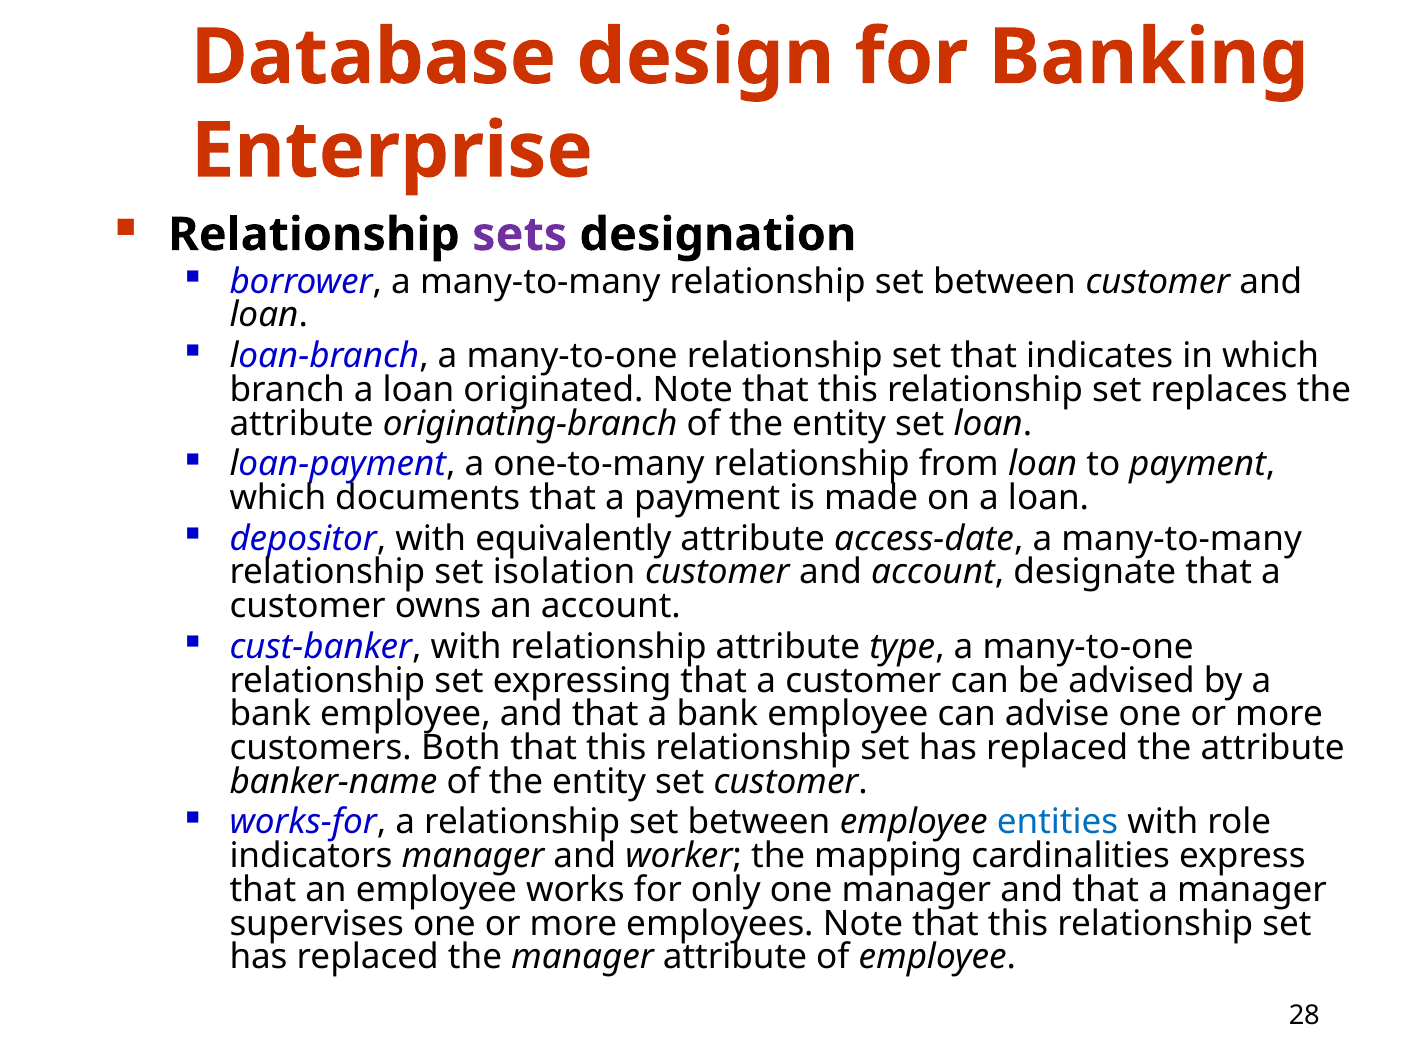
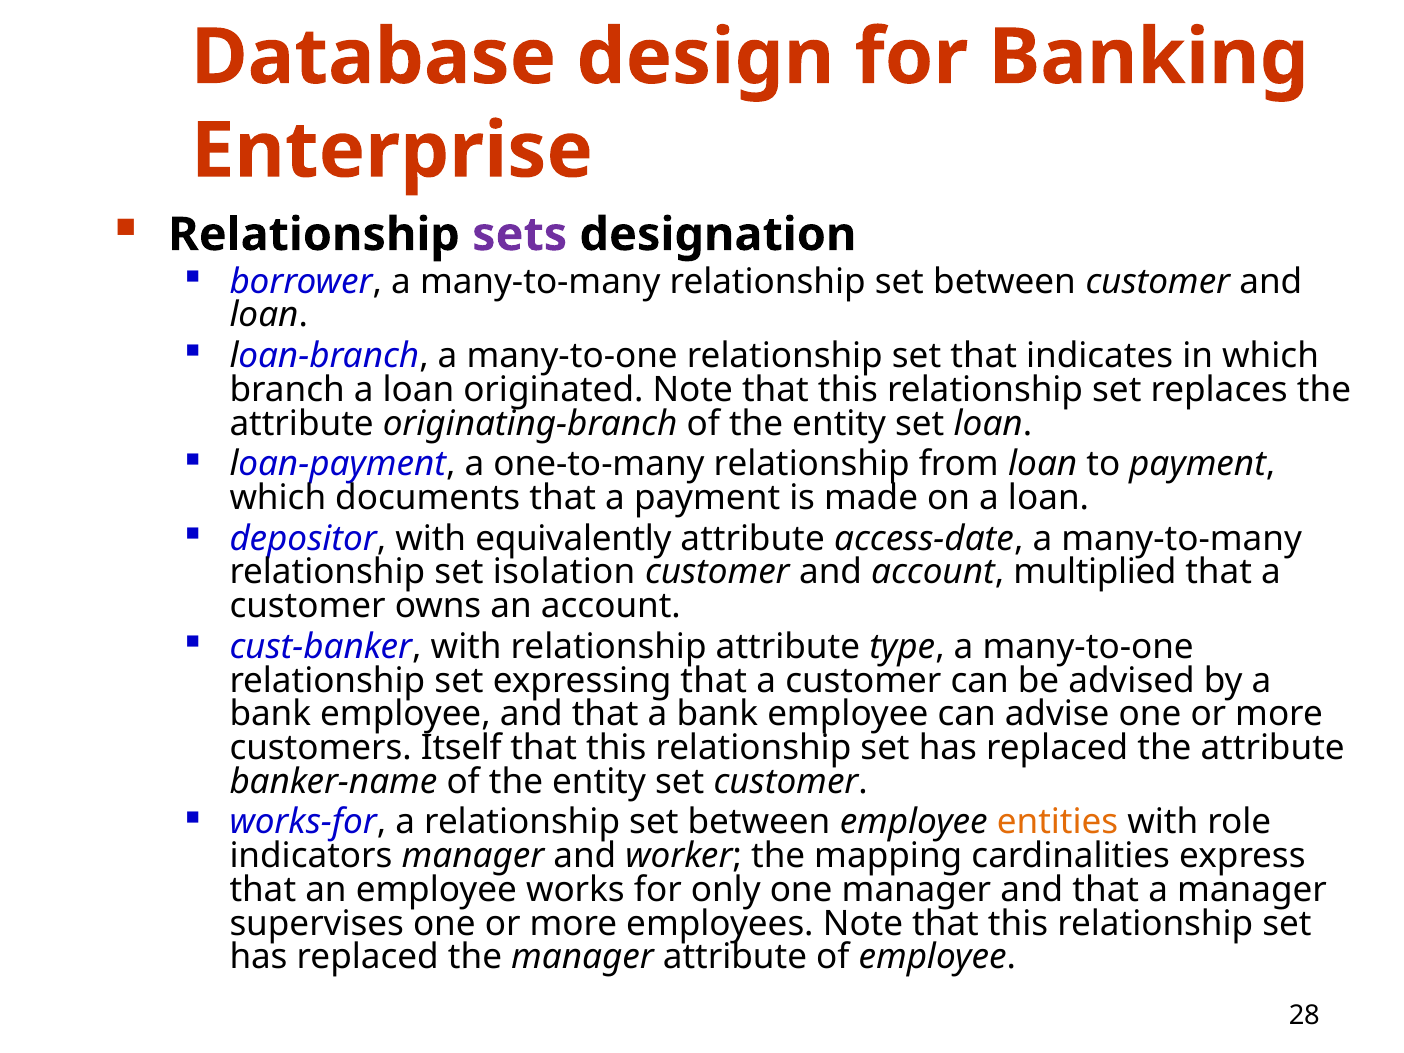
designate: designate -> multiplied (1095, 572)
Both: Both -> Itself (461, 748)
entities colour: blue -> orange (1058, 822)
